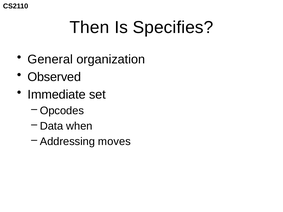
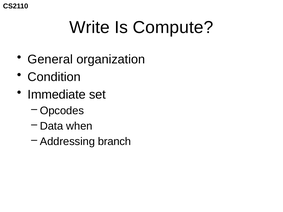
Then: Then -> Write (90, 27)
Specifies: Specifies -> Compute (173, 27)
Observed: Observed -> Condition (54, 77)
moves: moves -> branch (114, 142)
